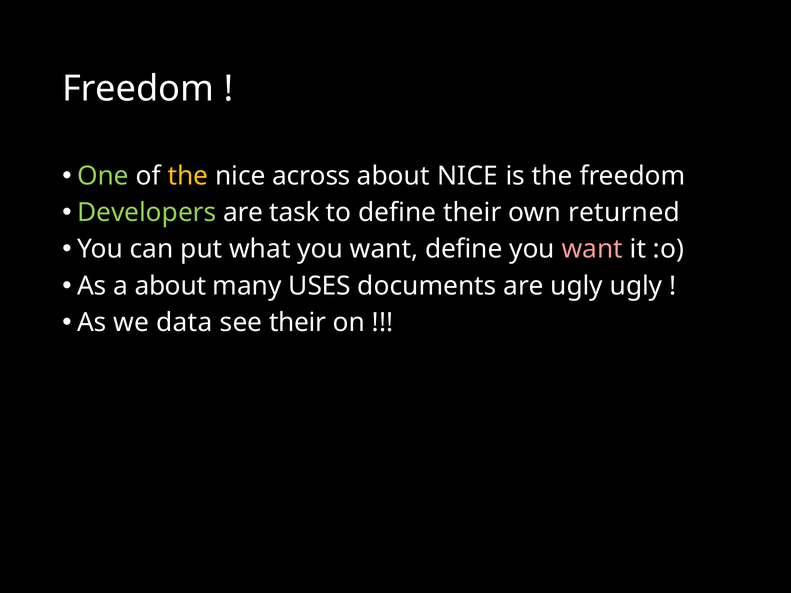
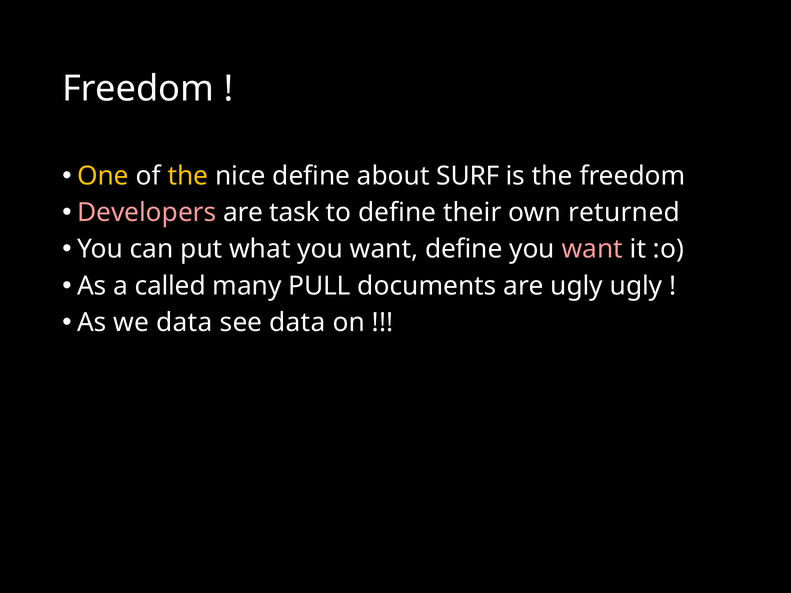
One colour: light green -> yellow (103, 176)
nice across: across -> define (311, 176)
about NICE: NICE -> SURF (468, 176)
Developers colour: light green -> pink (147, 213)
a about: about -> called (170, 286)
USES: USES -> PULL (320, 286)
see their: their -> data (297, 323)
